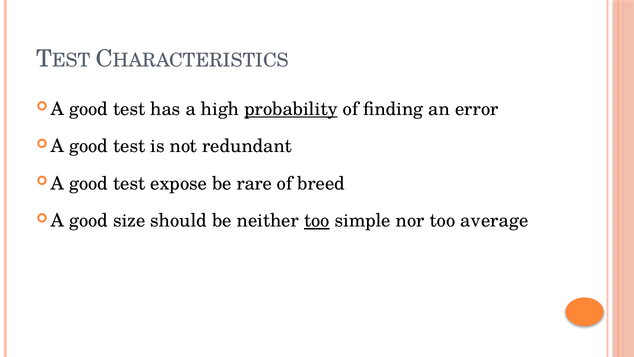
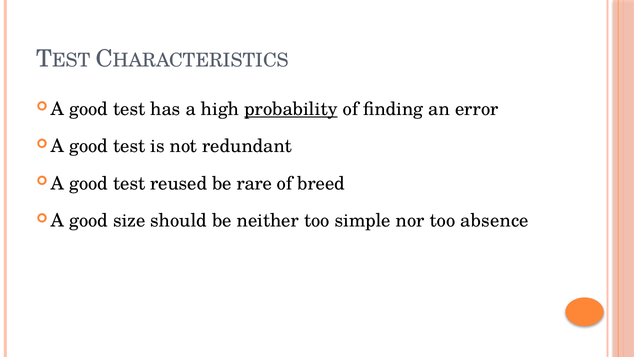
expose: expose -> reused (179, 183)
too underline: present -> none (317, 221)
average: average -> absence (495, 221)
